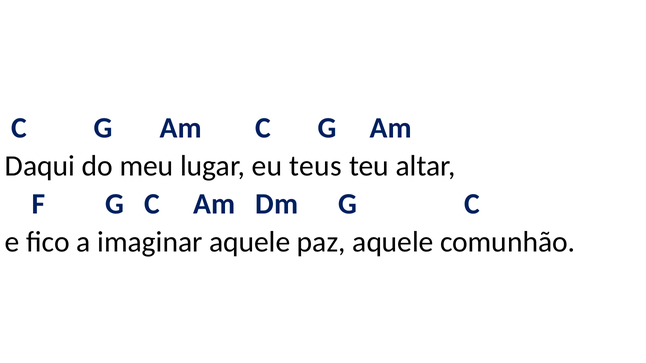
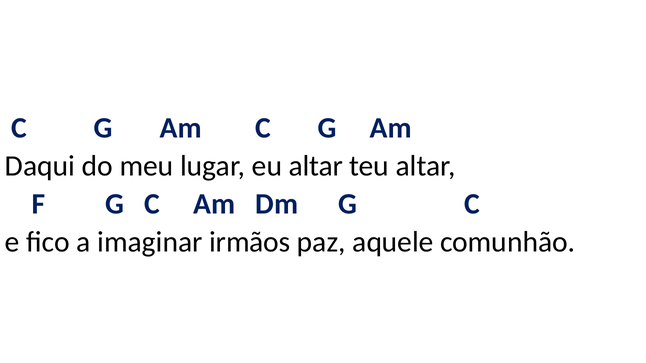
eu teus: teus -> altar (316, 166)
imaginar aquele: aquele -> irmãos (250, 242)
